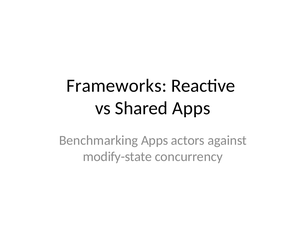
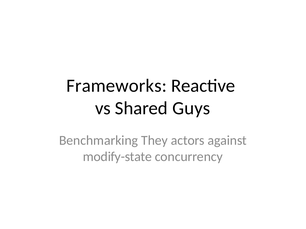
Shared Apps: Apps -> Guys (191, 108)
Benchmarking Apps: Apps -> They (154, 141)
